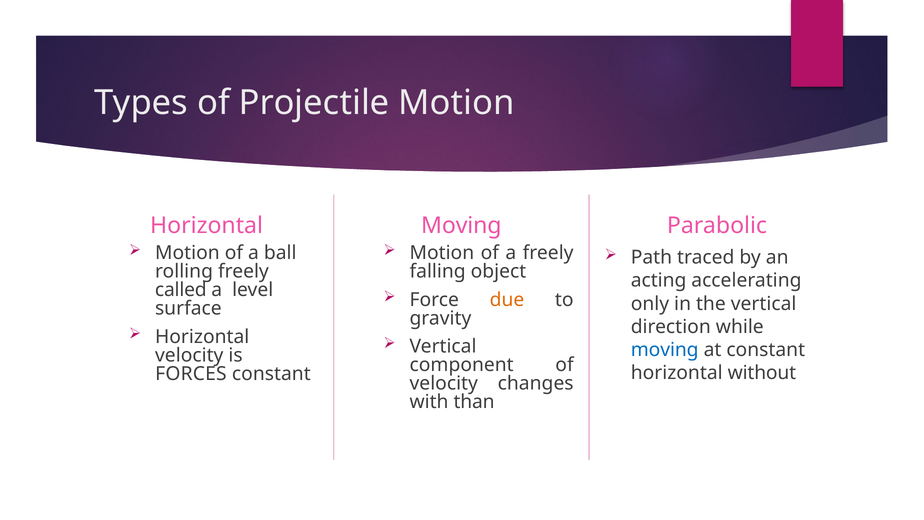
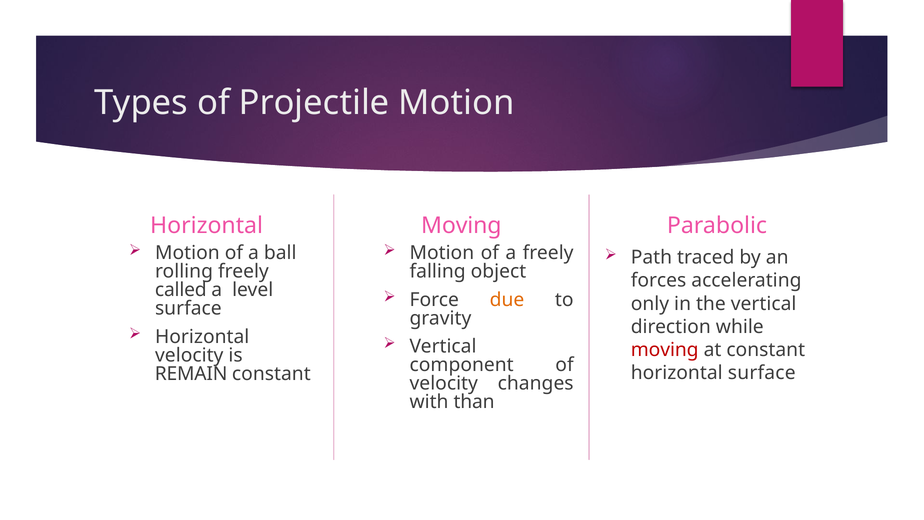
acting: acting -> forces (659, 280)
moving colour: blue -> red (665, 350)
horizontal without: without -> surface (762, 373)
FORCES: FORCES -> REMAIN (191, 374)
